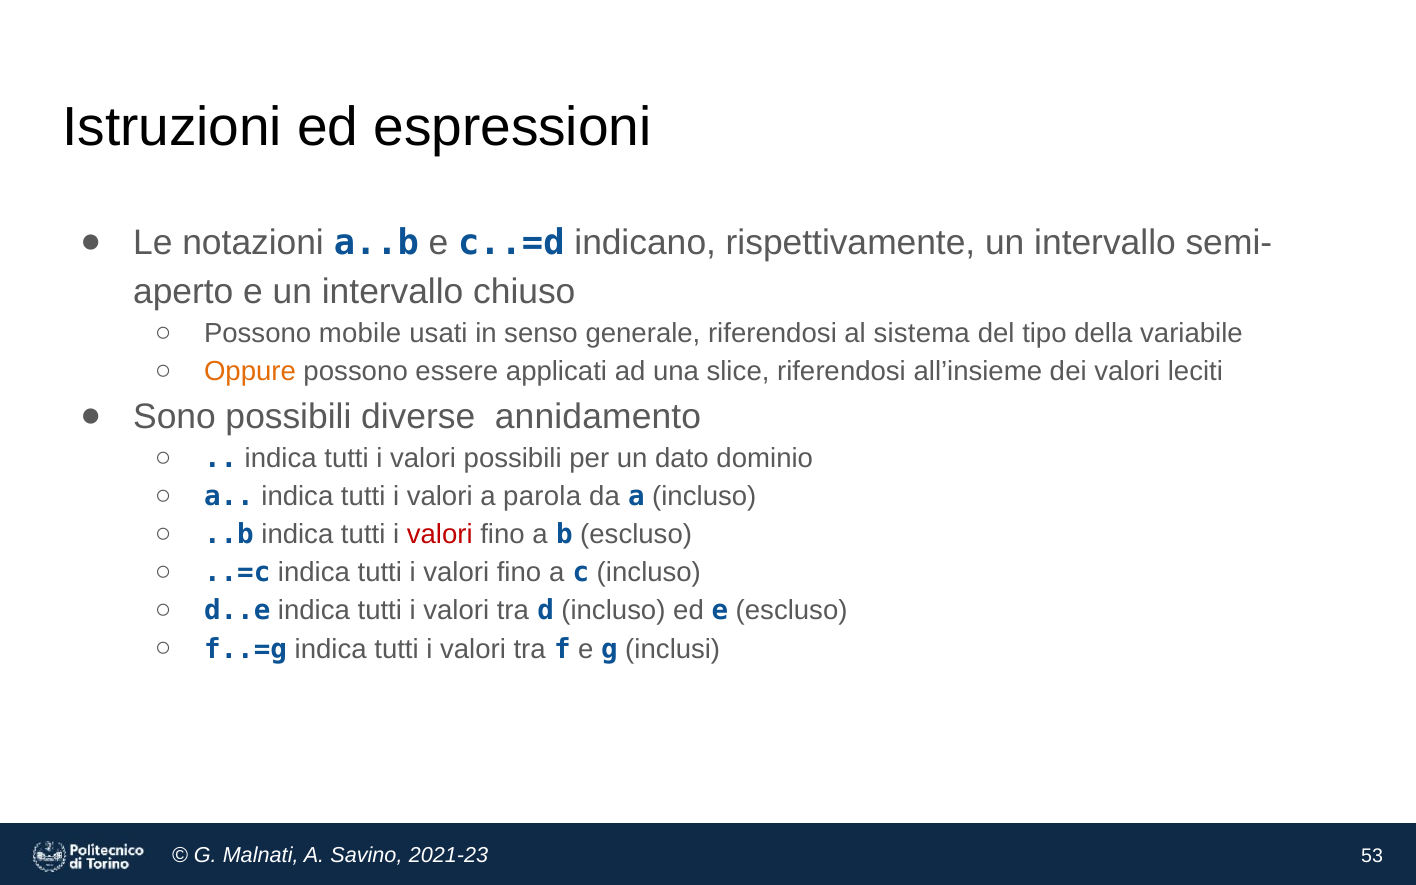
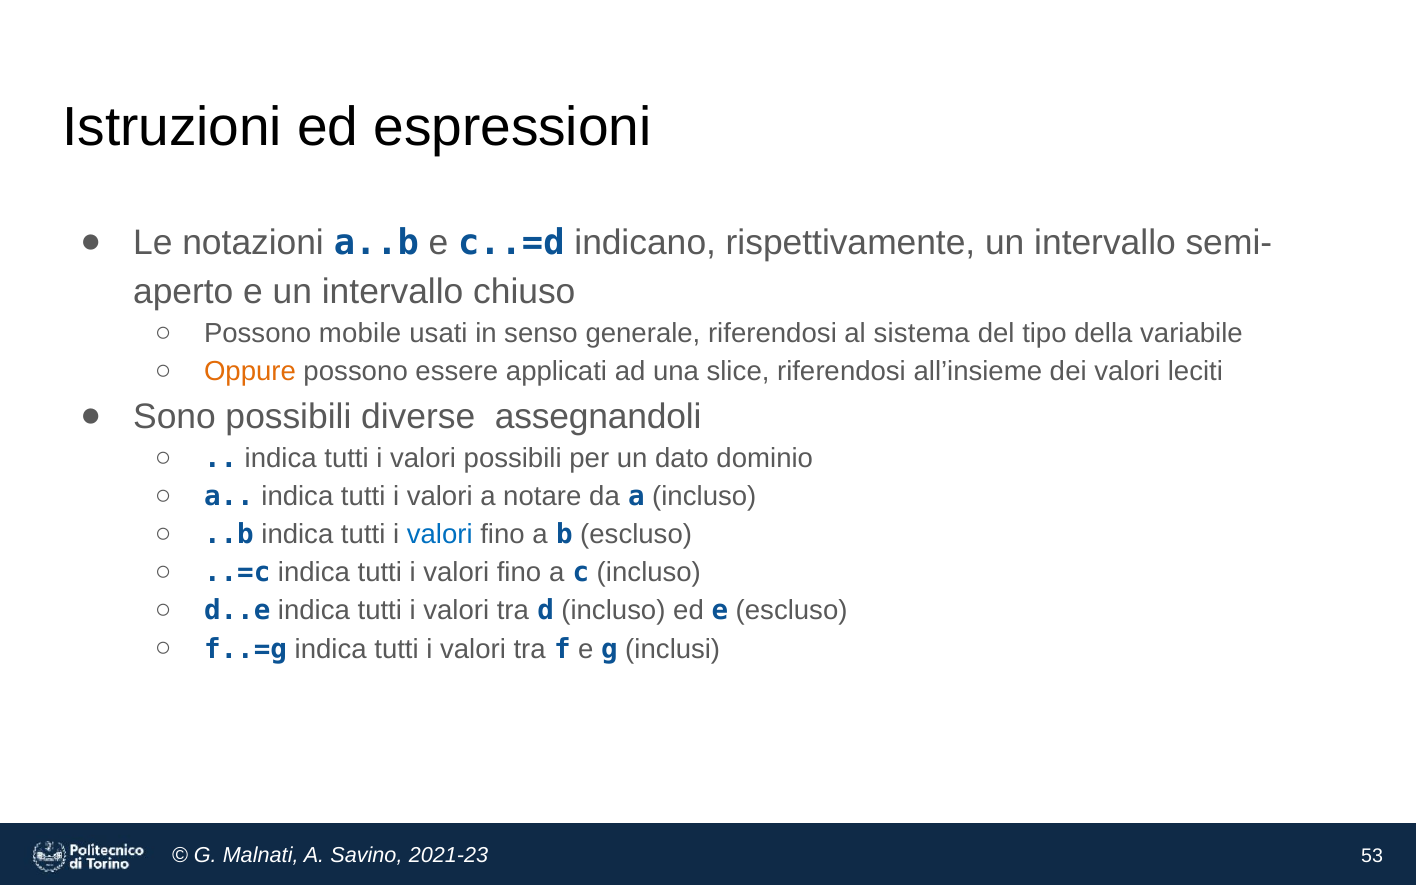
annidamento: annidamento -> assegnandoli (598, 416)
parola: parola -> notare (542, 497)
valori colour: red -> blue (440, 535)
